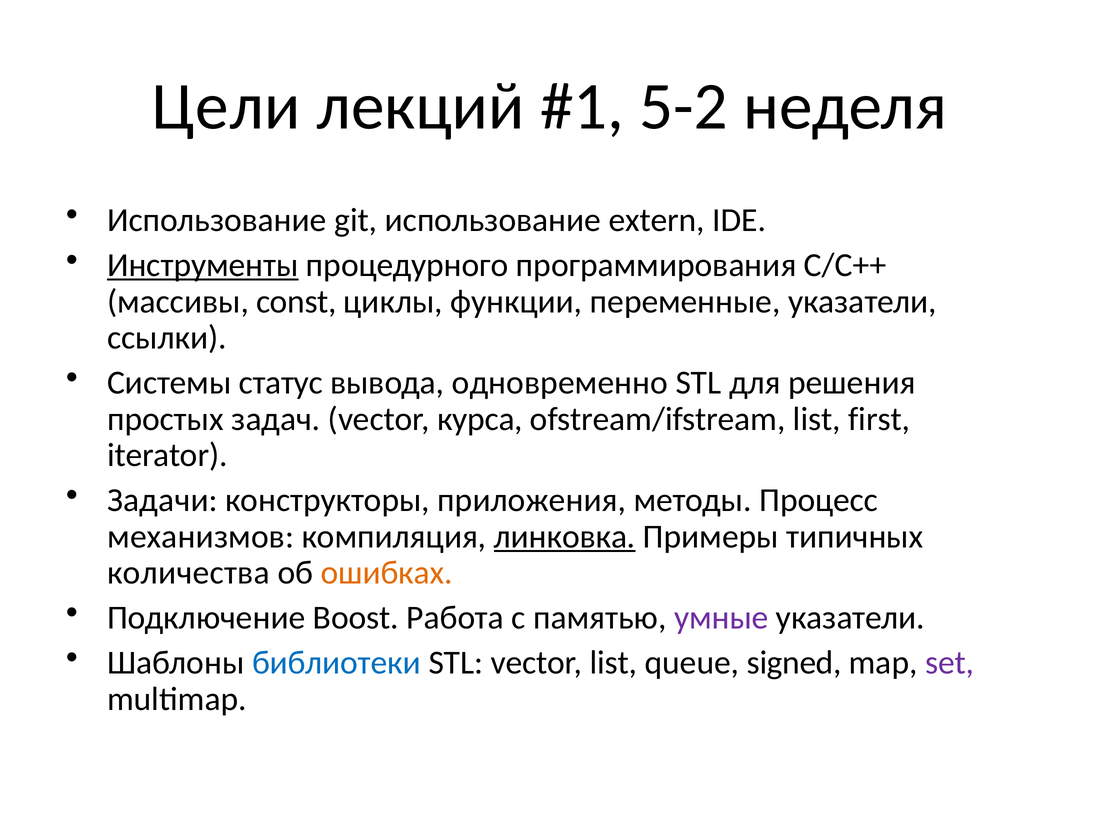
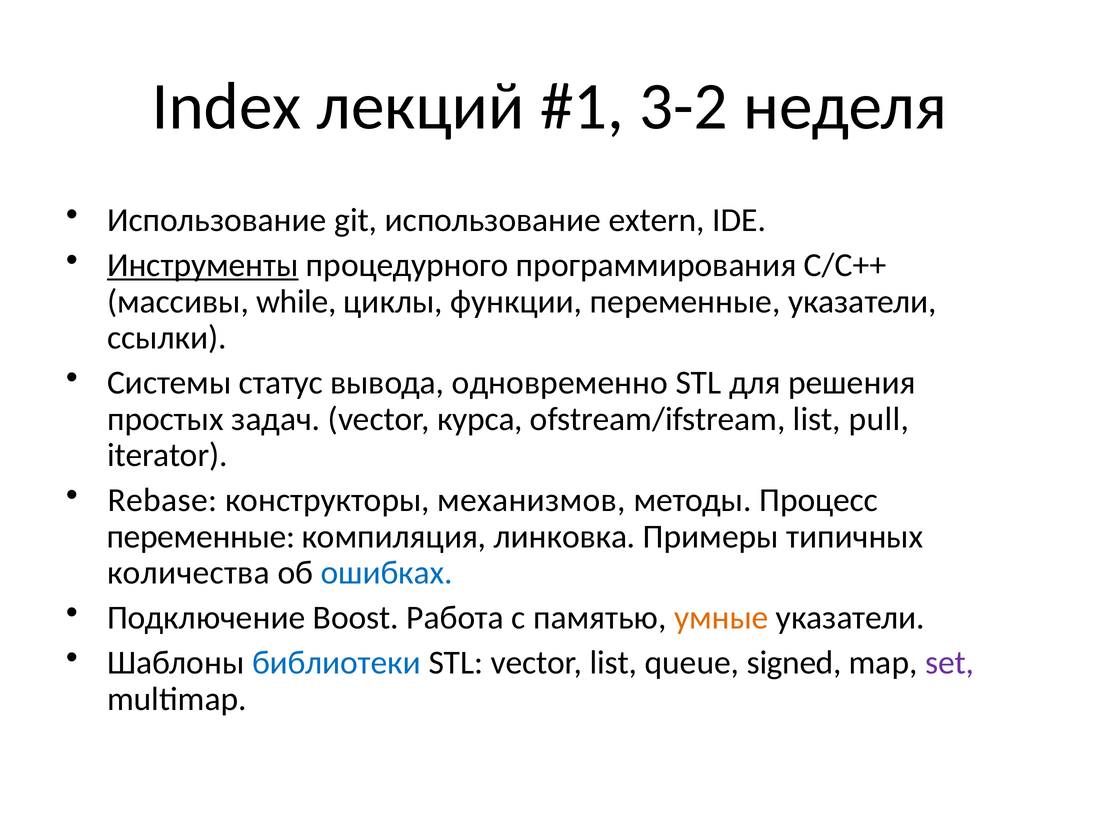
Цели: Цели -> Index (227, 106)
5-2: 5-2 -> 3-2 (684, 106)
const: const -> while (296, 302)
first: first -> pull (879, 419)
Задачи: Задачи -> Rebase (162, 500)
приложения: приложения -> механизмов (532, 500)
механизмов: механизмов -> переменные (201, 537)
линковка underline: present -> none (565, 537)
ошибках colour: orange -> blue (387, 573)
умные colour: purple -> orange (721, 618)
